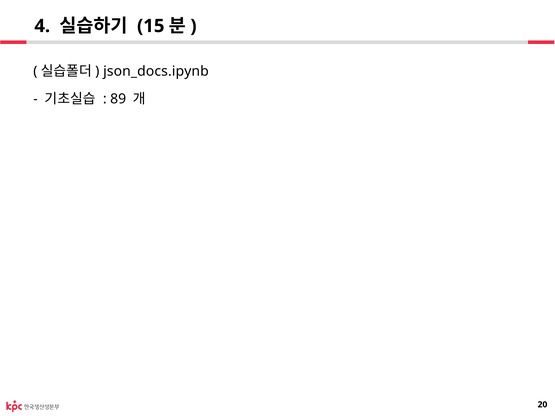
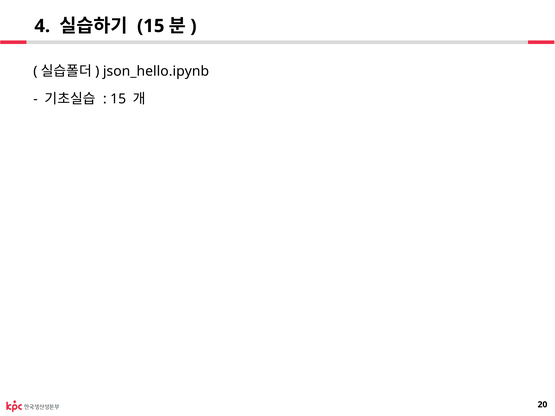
json_docs.ipynb: json_docs.ipynb -> json_hello.ipynb (156, 71)
89: 89 -> 15 (118, 99)
